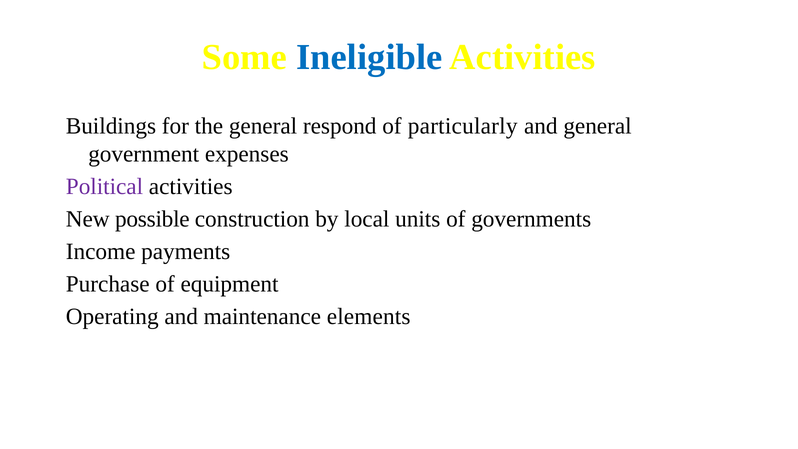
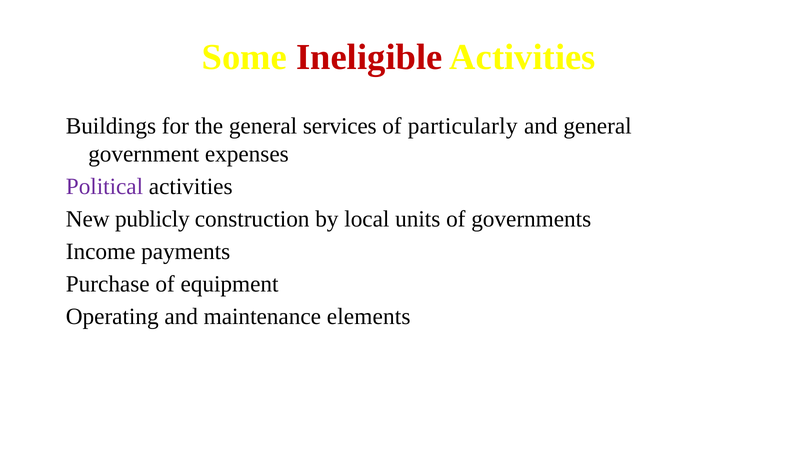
Ineligible colour: blue -> red (369, 57)
respond: respond -> services (340, 126)
possible: possible -> publicly (152, 219)
